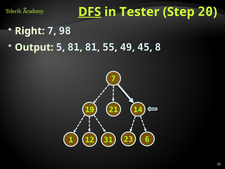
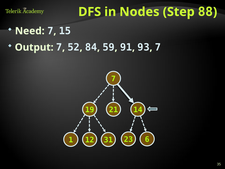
DFS underline: present -> none (90, 12)
Tester: Tester -> Nodes (139, 12)
20: 20 -> 88 (205, 12)
Right: Right -> Need (30, 31)
98: 98 -> 15 (65, 31)
Output 5: 5 -> 7 (59, 47)
81: 81 -> 52 (74, 47)
81: 81 -> 84 (91, 47)
55: 55 -> 59 (109, 47)
49: 49 -> 91 (126, 47)
45: 45 -> 93 (144, 47)
8: 8 -> 7 (158, 47)
